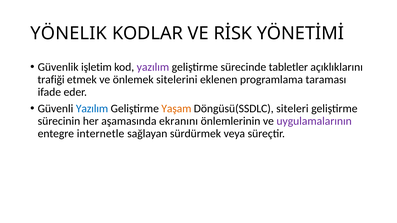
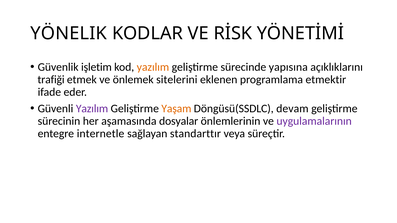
yazılım colour: purple -> orange (153, 67)
tabletler: tabletler -> yapısına (288, 67)
taraması: taraması -> etmektir (326, 80)
Yazılım colour: blue -> purple (92, 109)
siteleri: siteleri -> devam (292, 109)
ekranını: ekranını -> dosyalar (179, 121)
sürdürmek: sürdürmek -> standarttır (195, 134)
